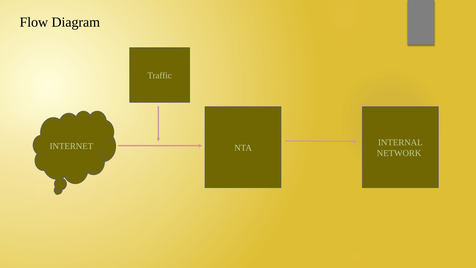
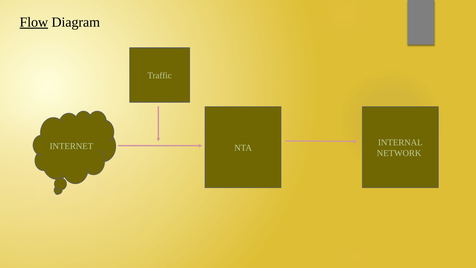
Flow underline: none -> present (34, 22)
